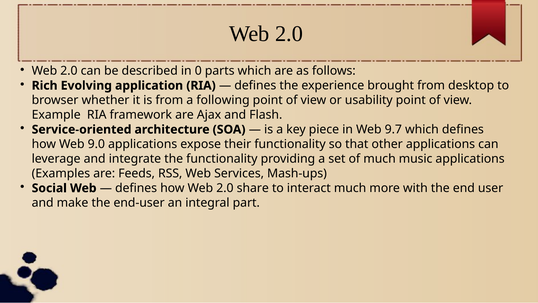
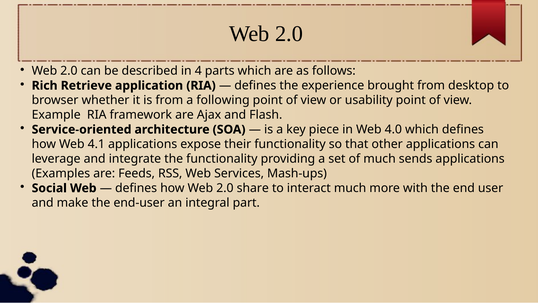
0: 0 -> 4 (198, 71)
Evolving: Evolving -> Retrieve (86, 85)
9.7: 9.7 -> 4.0 (393, 129)
9.0: 9.0 -> 4.1 (96, 144)
music: music -> sends (416, 159)
